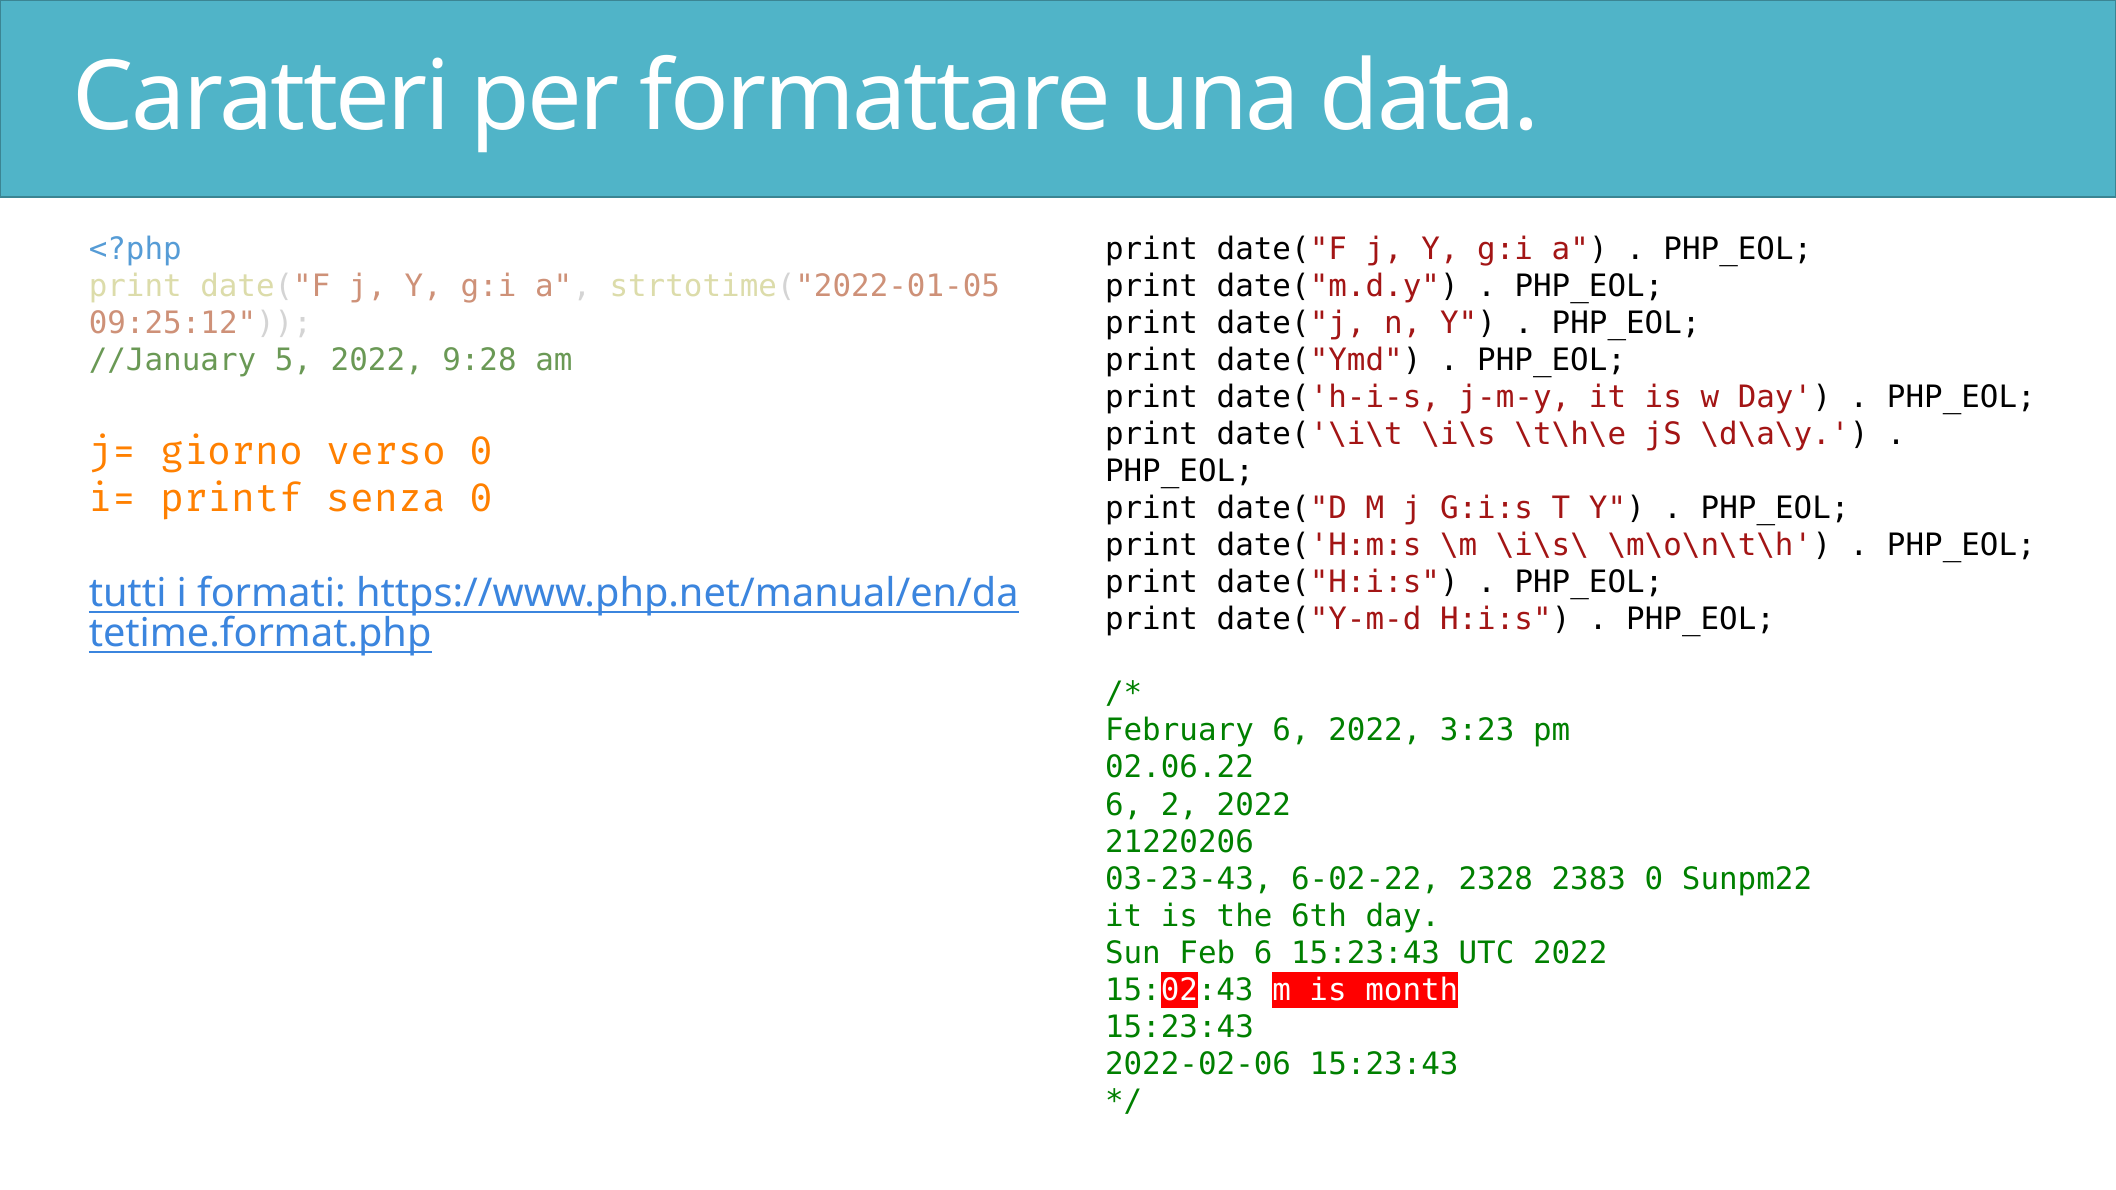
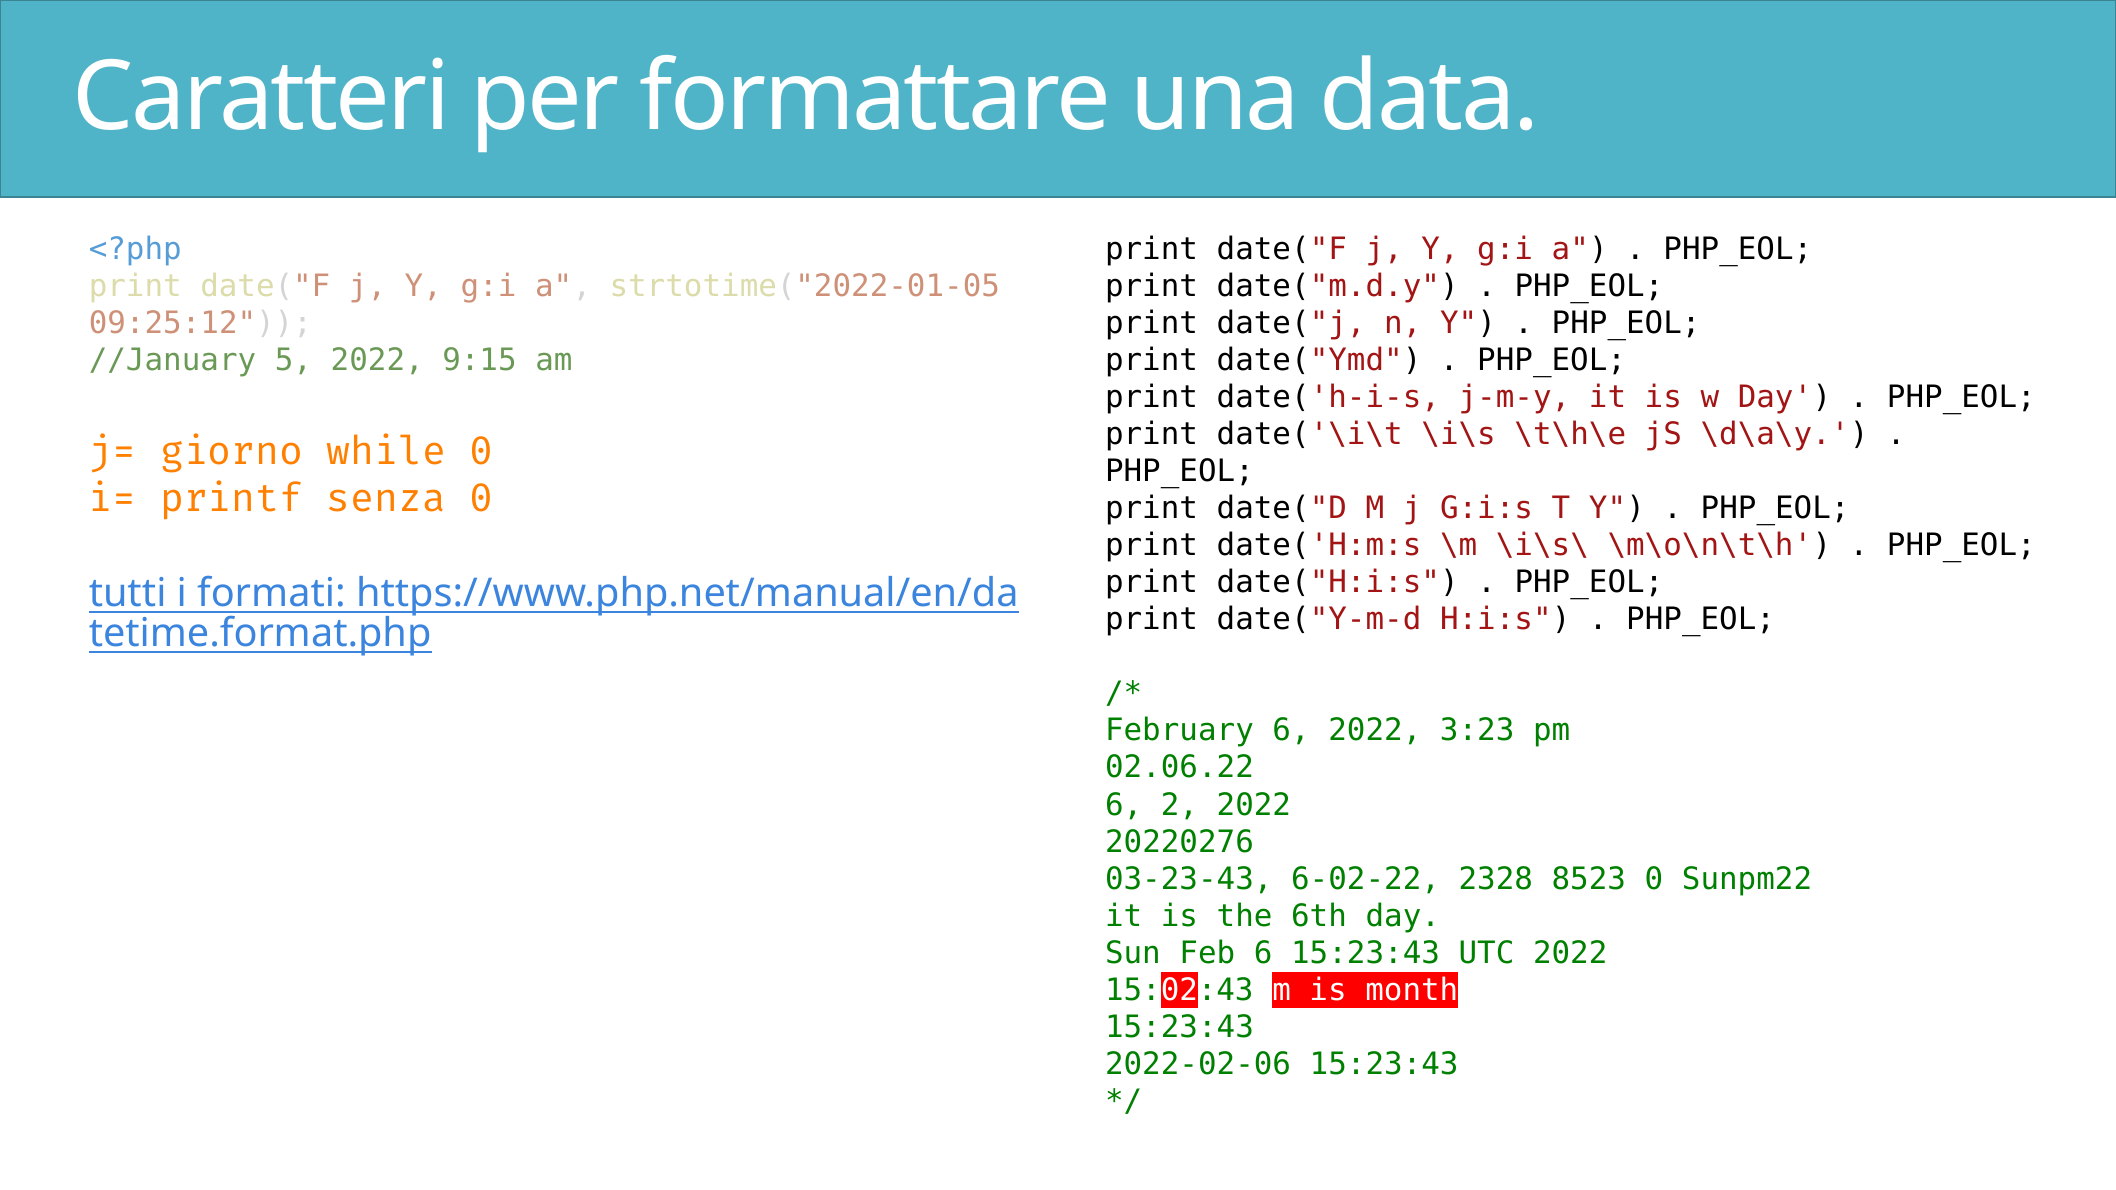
9:28: 9:28 -> 9:15 (479, 361)
verso: verso -> while (386, 451)
21220206: 21220206 -> 20220276 (1179, 842)
2383: 2383 -> 8523 (1589, 879)
